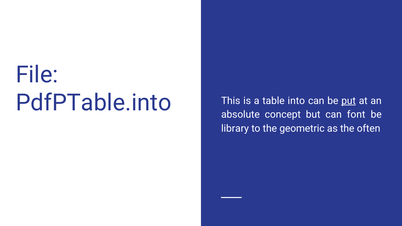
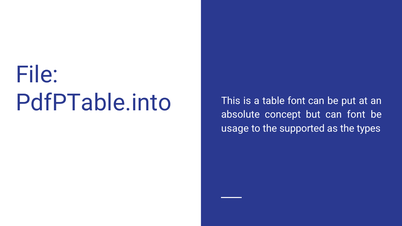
table into: into -> font (296, 101)
put underline: present -> none (349, 101)
library: library -> usage (235, 129)
geometric: geometric -> supported (302, 129)
often: often -> types (369, 129)
